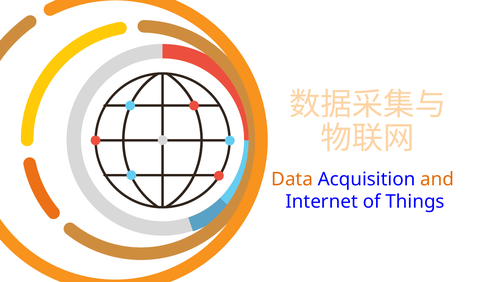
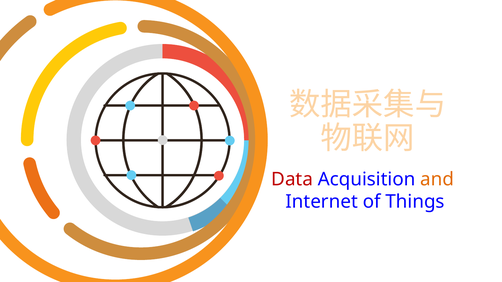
Data colour: orange -> red (292, 179)
